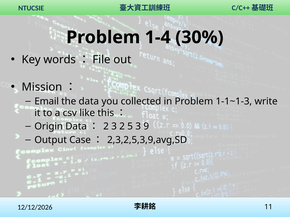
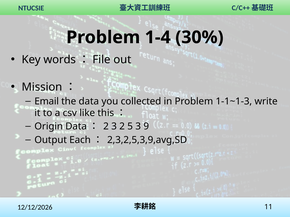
Case: Case -> Each (80, 140)
